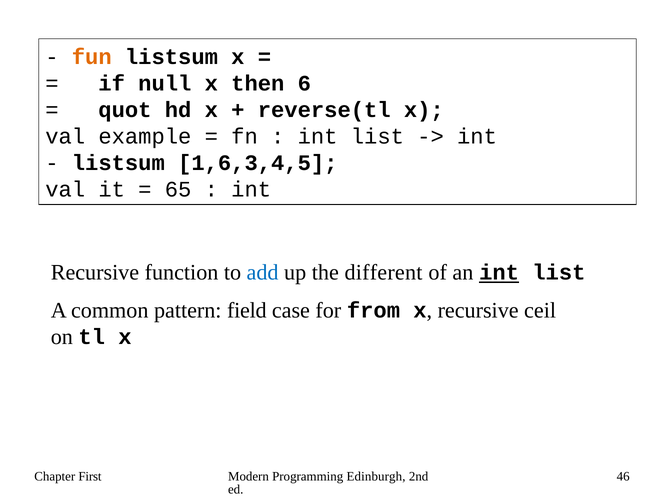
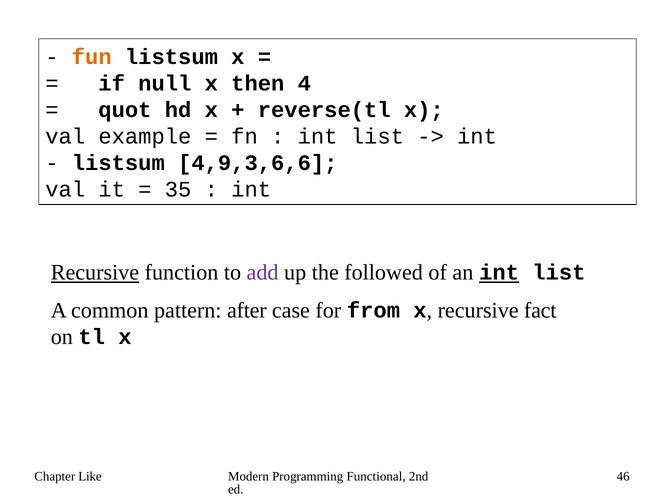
6: 6 -> 4 (304, 83)
1,6,3,4,5: 1,6,3,4,5 -> 4,9,3,6,6 (258, 163)
65: 65 -> 35 (178, 190)
Recursive underline: none -> present (95, 273)
add colour: blue -> purple (263, 273)
different: different -> followed (384, 273)
field: field -> after (247, 310)
ceil: ceil -> fact (540, 310)
First: First -> Like (90, 477)
Edinburgh: Edinburgh -> Functional (376, 477)
